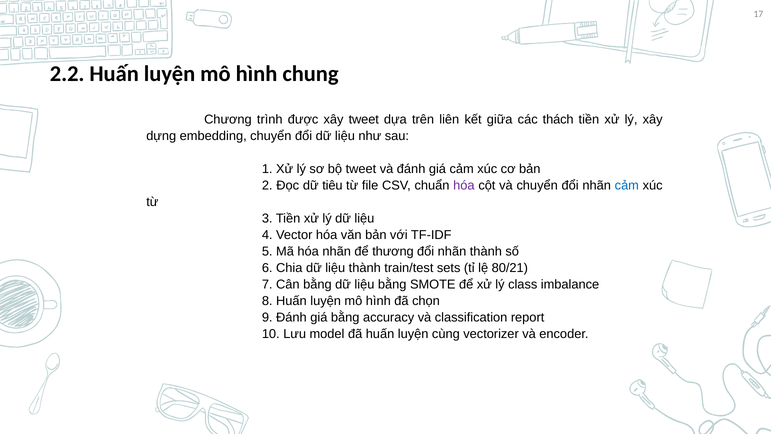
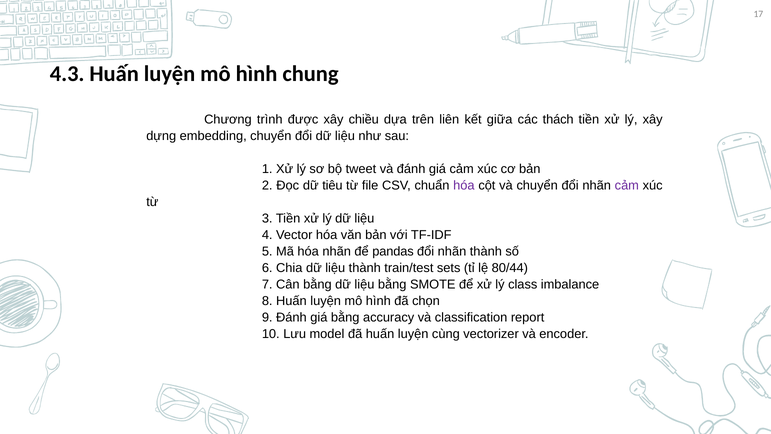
2.2: 2.2 -> 4.3 (67, 74)
xây tweet: tweet -> chiều (364, 119)
cảm colour: blue -> purple (627, 185)
thương: thương -> pandas (393, 251)
80/21: 80/21 -> 80/44 (510, 268)
